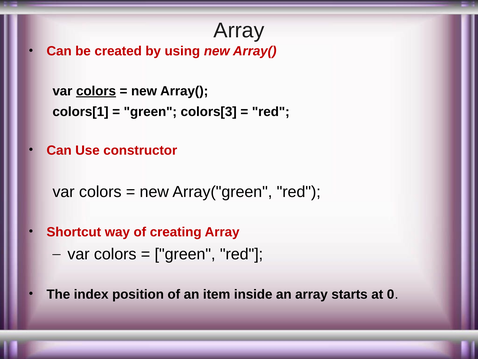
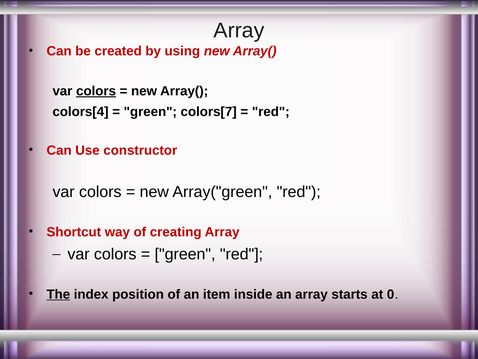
colors[1: colors[1 -> colors[4 (81, 112)
colors[3: colors[3 -> colors[7 (209, 112)
The underline: none -> present (58, 294)
